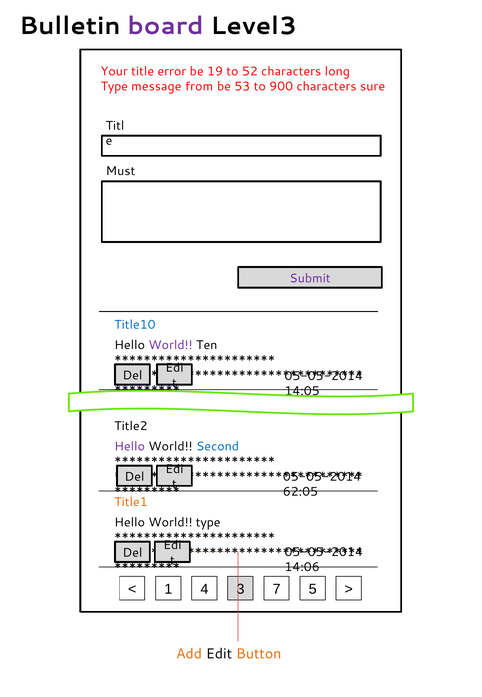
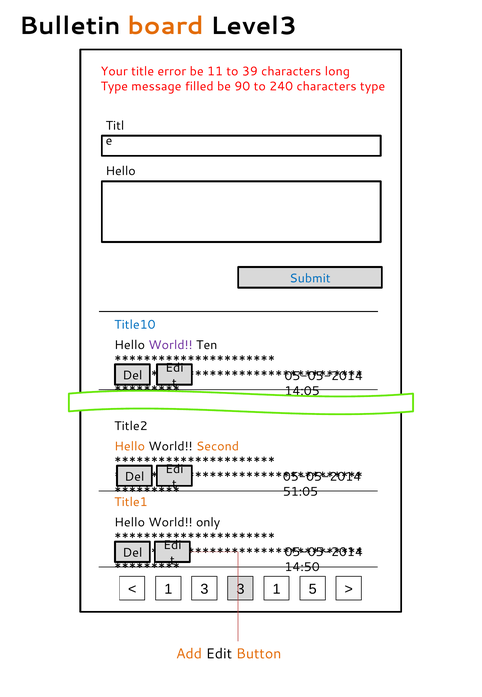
board colour: purple -> orange (166, 26)
19: 19 -> 11 (215, 71)
52: 52 -> 39 (250, 71)
from: from -> filled (199, 86)
53: 53 -> 90 (242, 86)
900: 900 -> 240 (281, 86)
characters sure: sure -> type (373, 86)
Must: Must -> Hello (121, 171)
Submit colour: purple -> blue (310, 278)
Hello colour: purple -> orange (130, 446)
Second colour: blue -> orange (218, 446)
62:05: 62:05 -> 51:05 (300, 491)
World type: type -> only (208, 522)
14:06: 14:06 -> 14:50 (302, 566)
1 4: 4 -> 3 (204, 589)
3 7: 7 -> 1 (277, 589)
